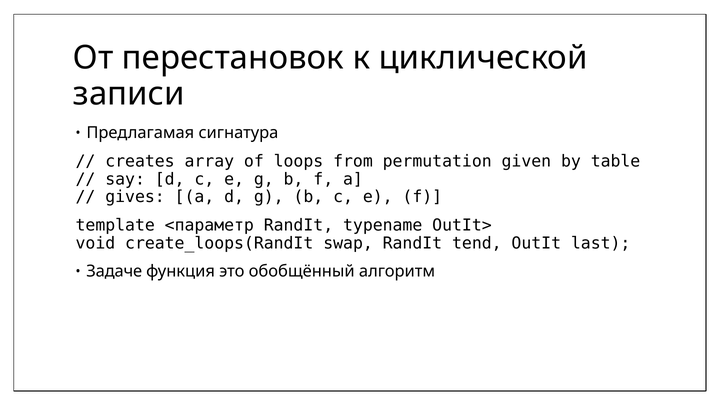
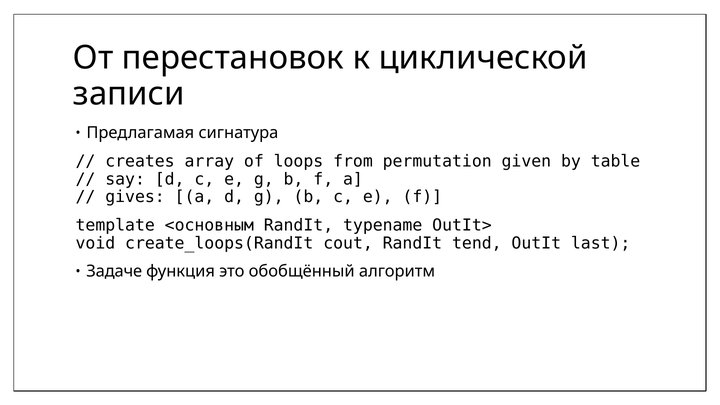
<параметр: <параметр -> <основным (209, 225)
swap: swap -> cout (348, 243)
